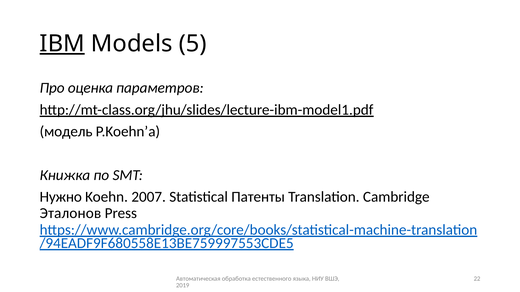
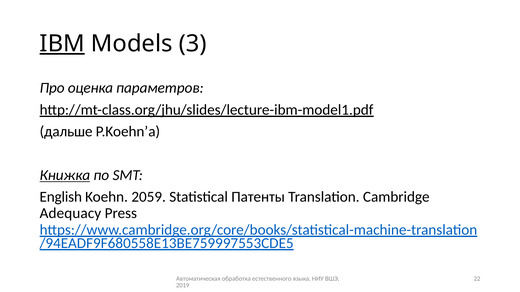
5: 5 -> 3 (193, 44)
модель: модель -> дальше (66, 132)
Книжка underline: none -> present (65, 175)
Нужно: Нужно -> English (61, 197)
2007: 2007 -> 2059 (149, 197)
Эталонов: Эталонов -> Adequacy (70, 214)
